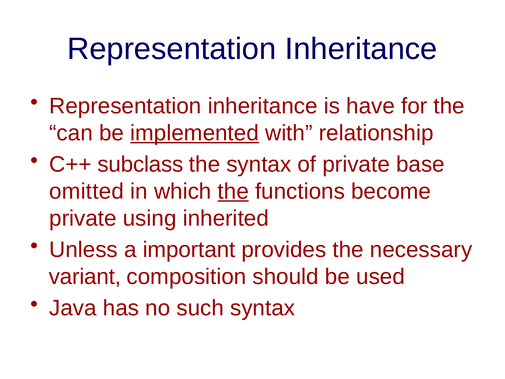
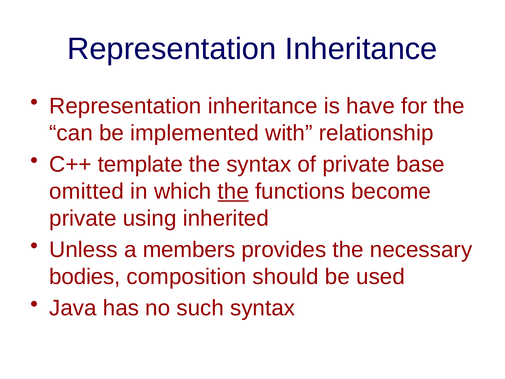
implemented underline: present -> none (195, 133)
subclass: subclass -> template (140, 164)
important: important -> members (189, 250)
variant: variant -> bodies (85, 277)
